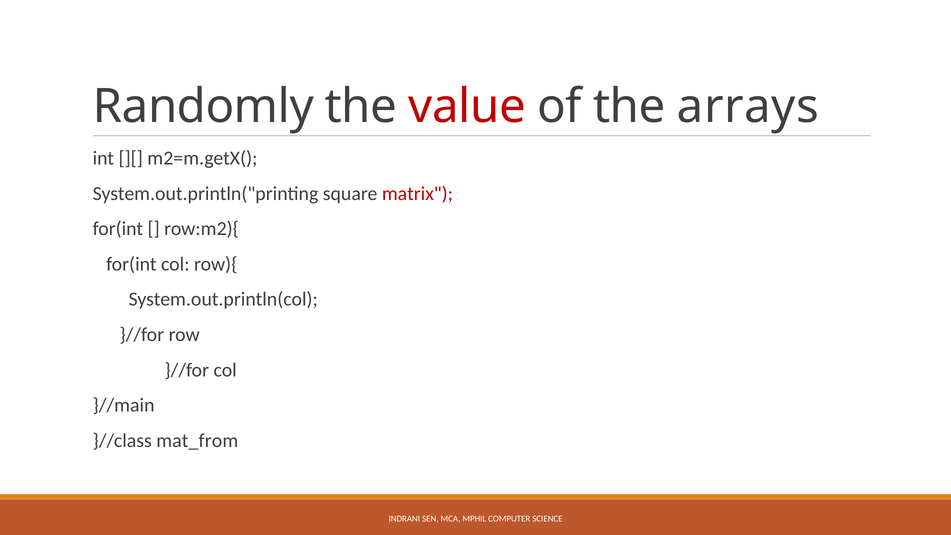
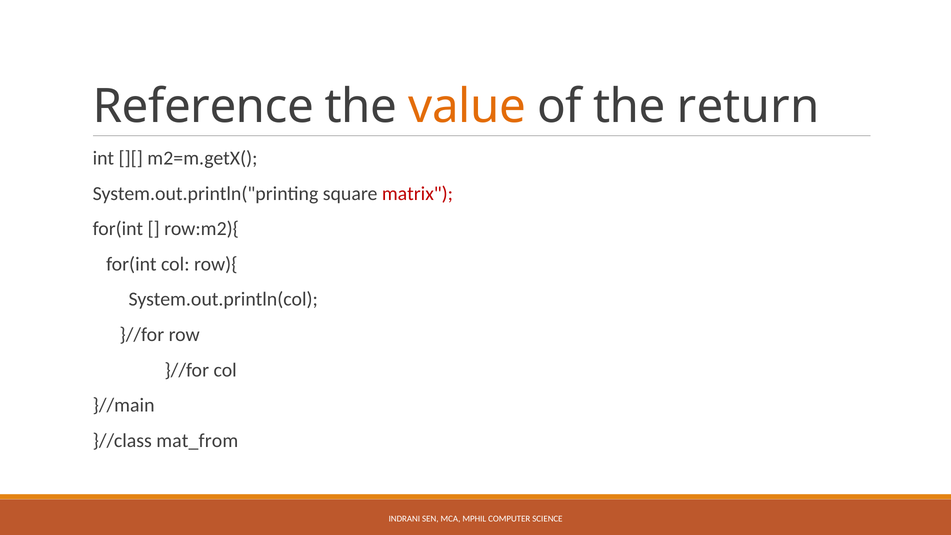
Randomly: Randomly -> Reference (203, 107)
value colour: red -> orange (467, 107)
arrays: arrays -> return (748, 107)
